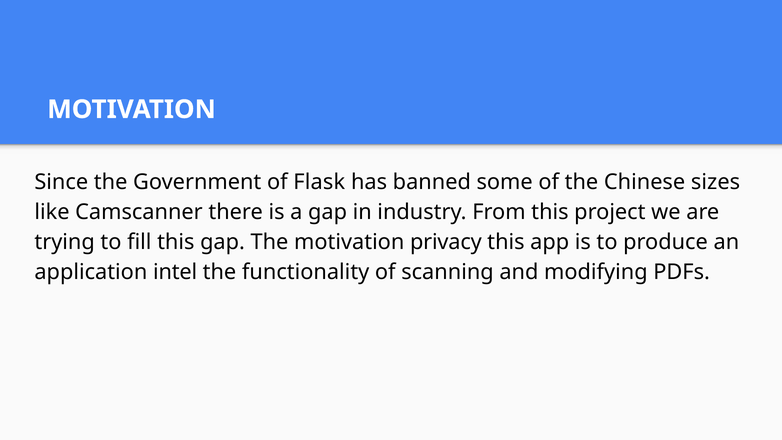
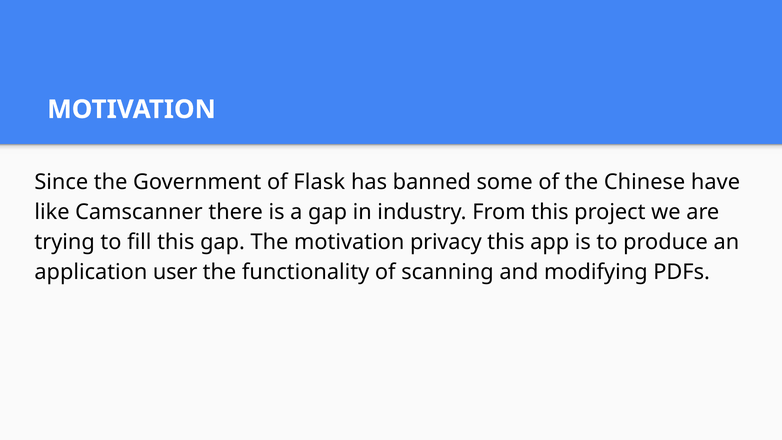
sizes: sizes -> have (716, 182)
intel: intel -> user (175, 272)
